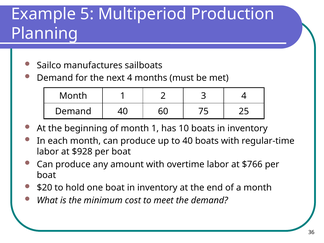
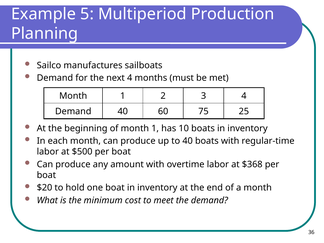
$928: $928 -> $500 (82, 152)
$766: $766 -> $368 (252, 164)
